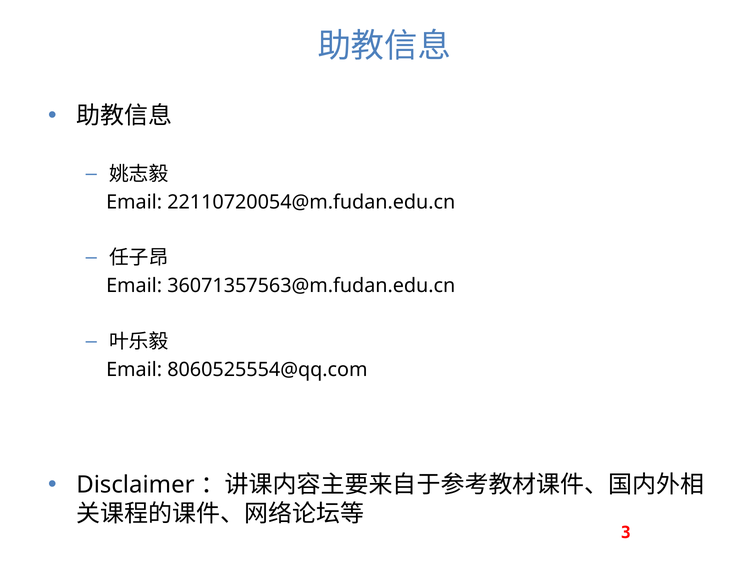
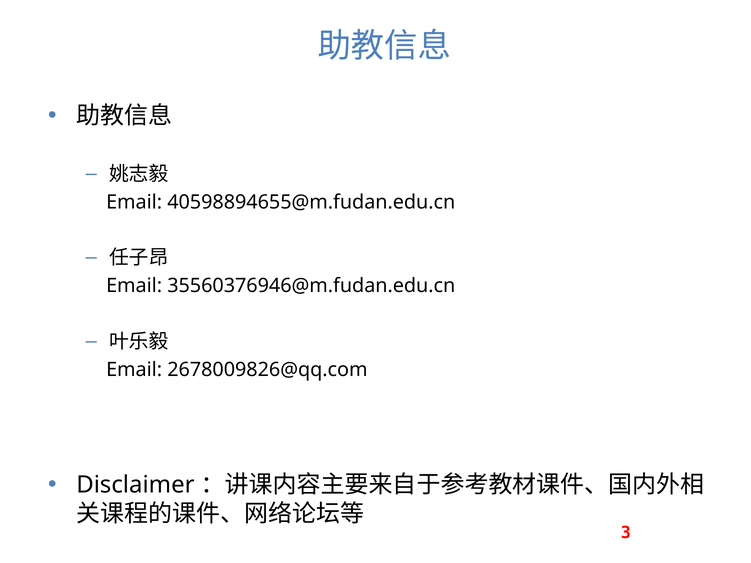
22110720054@m.fudan.edu.cn: 22110720054@m.fudan.edu.cn -> 40598894655@m.fudan.edu.cn (311, 202)
36071357563@m.fudan.edu.cn: 36071357563@m.fudan.edu.cn -> 35560376946@m.fudan.edu.cn (311, 286)
8060525554@qq.com: 8060525554@qq.com -> 2678009826@qq.com (267, 370)
